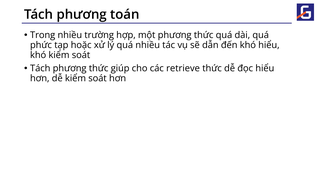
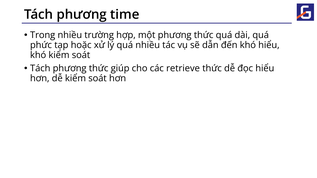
toán: toán -> time (125, 15)
